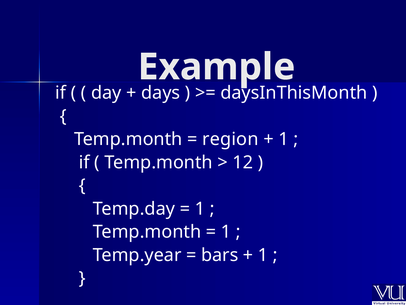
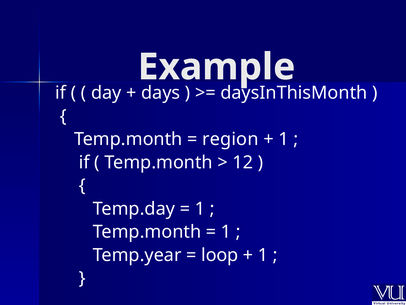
bars: bars -> loop (220, 255)
